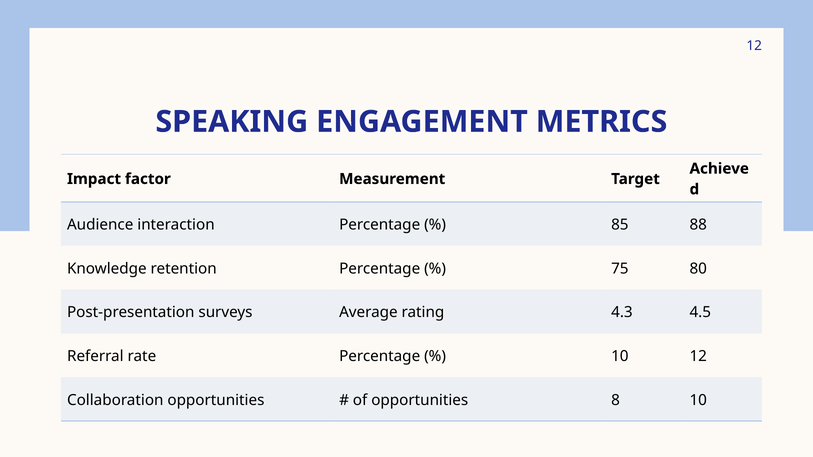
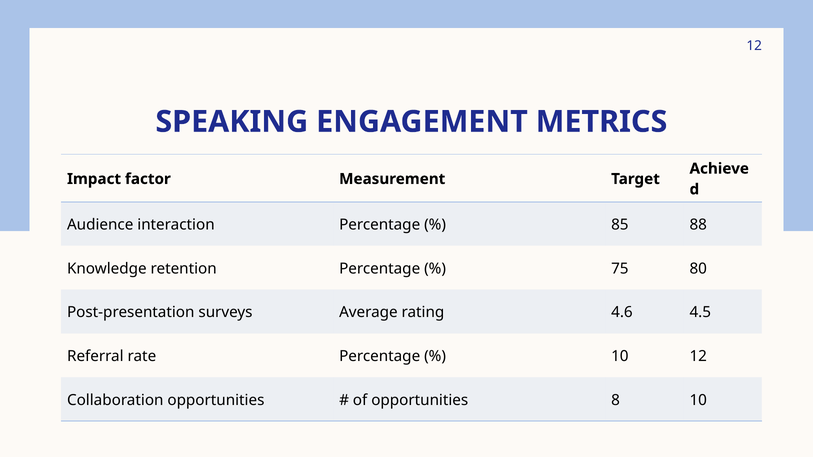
4.3: 4.3 -> 4.6 (622, 313)
